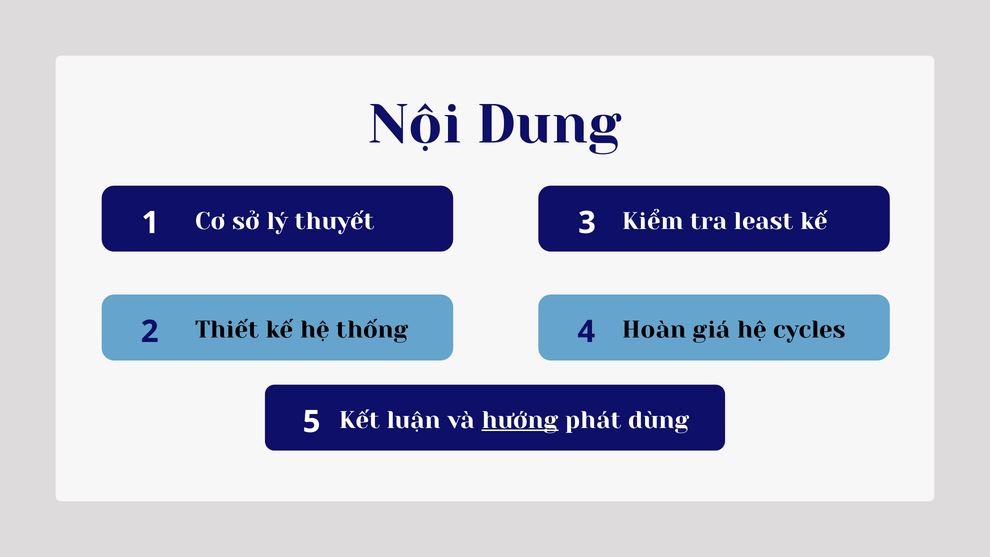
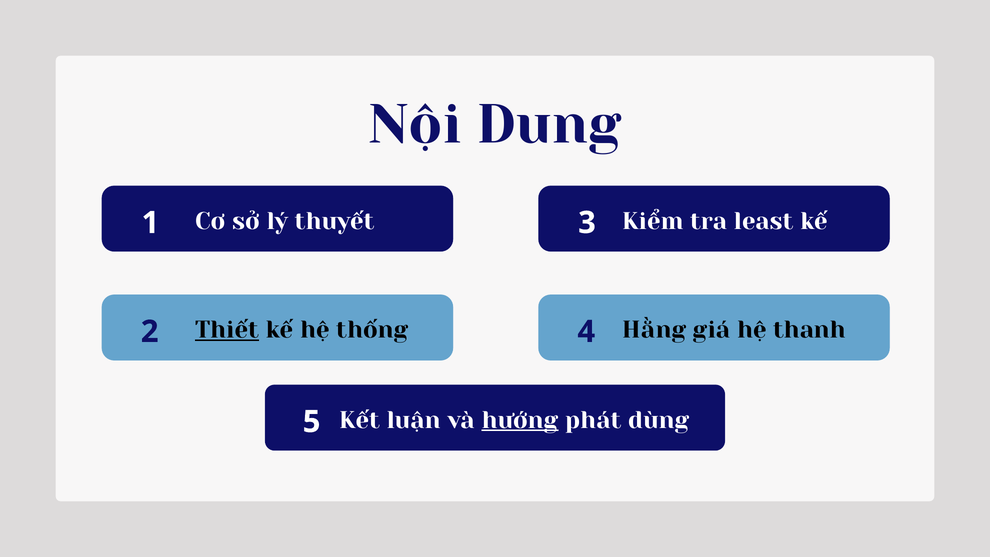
Thiết underline: none -> present (227, 330)
Hoàn: Hoàn -> Hằng (654, 330)
cycles: cycles -> thanh (809, 330)
